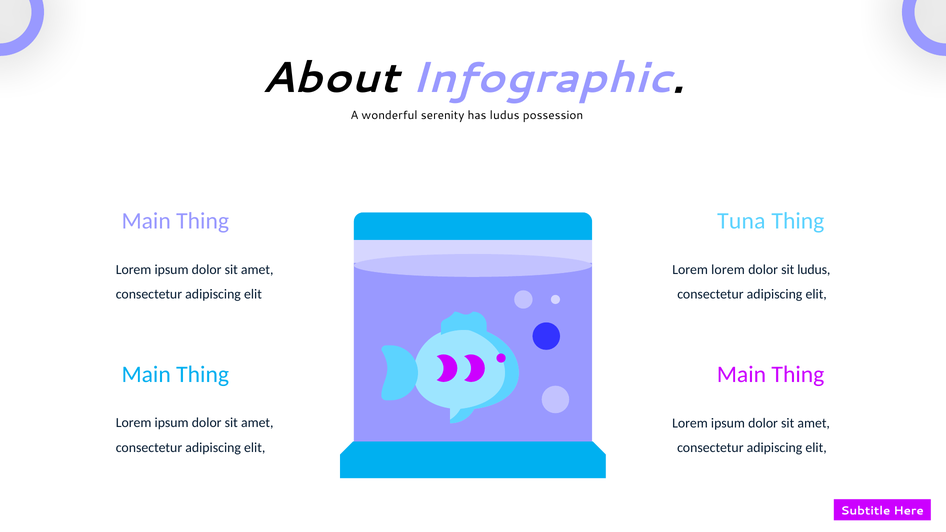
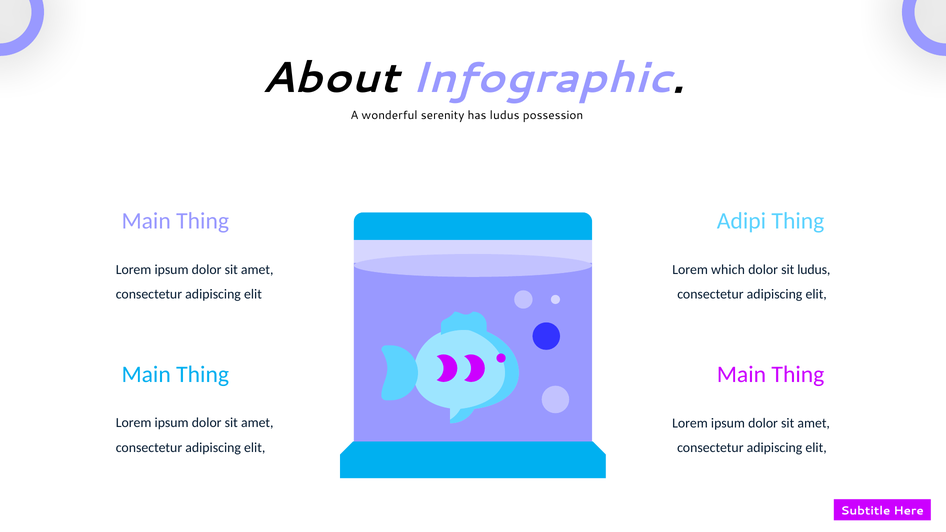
Tuna: Tuna -> Adipi (741, 221)
Lorem lorem: lorem -> which (728, 270)
